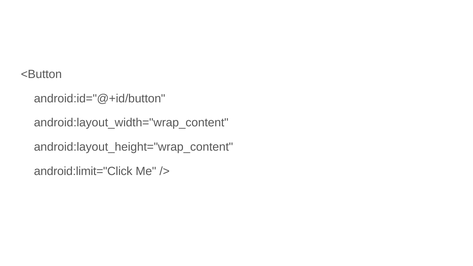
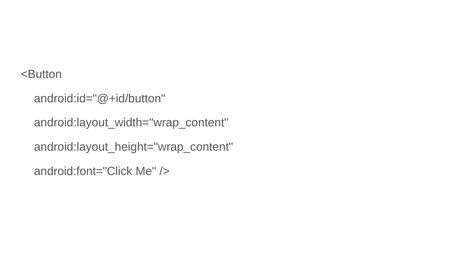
android:limit="Click: android:limit="Click -> android:font="Click (83, 171)
